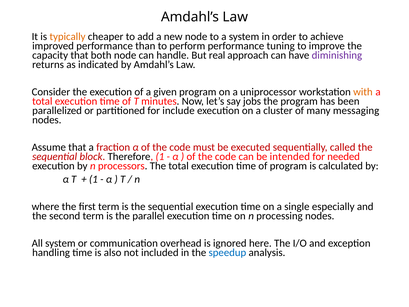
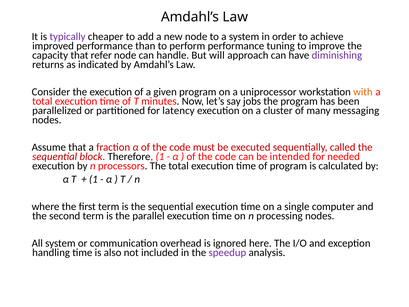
typically colour: orange -> purple (68, 37)
both: both -> refer (101, 55)
real: real -> will (217, 55)
include: include -> latency (178, 111)
especially: especially -> computer (333, 206)
speedup colour: blue -> purple (227, 252)
